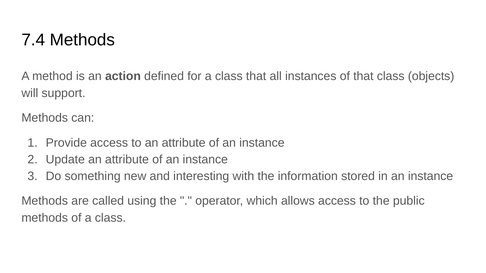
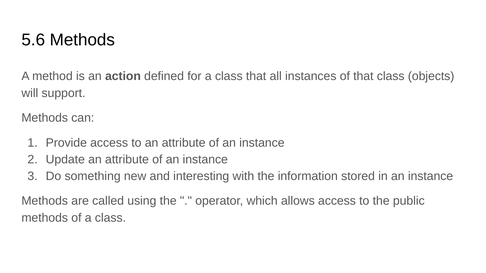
7.4: 7.4 -> 5.6 (33, 40)
